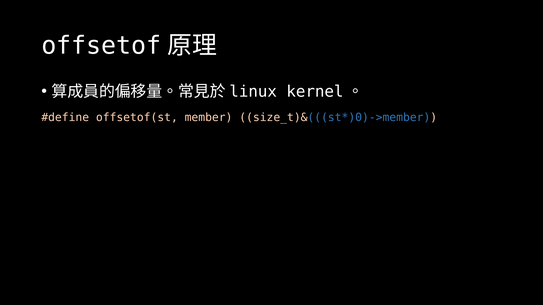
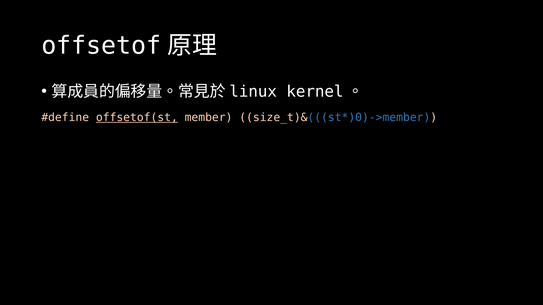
offsetof(st underline: none -> present (137, 118)
